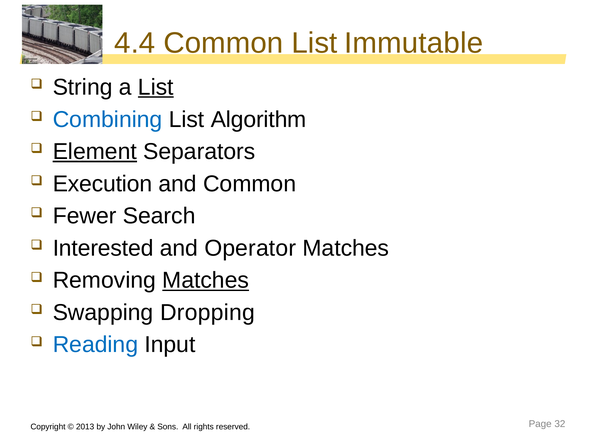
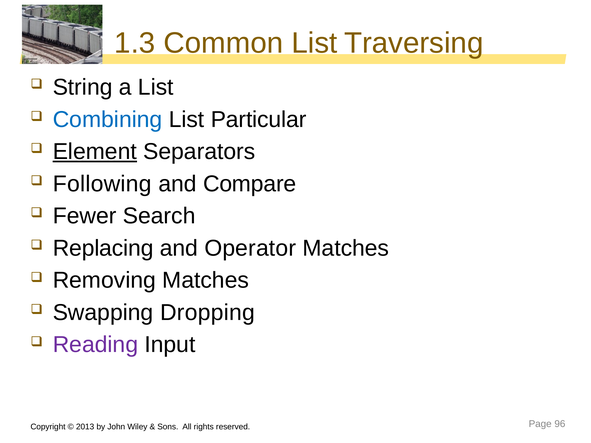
4.4: 4.4 -> 1.3 (135, 43)
Immutable: Immutable -> Traversing (414, 43)
List underline: present -> none (156, 87)
Algorithm: Algorithm -> Particular (259, 120)
Execution: Execution -> Following (102, 184)
and Common: Common -> Compare (250, 184)
Interested: Interested -> Replacing (103, 248)
Matches underline: present -> none (206, 281)
Reading colour: blue -> purple (95, 345)
32: 32 -> 96 (560, 424)
